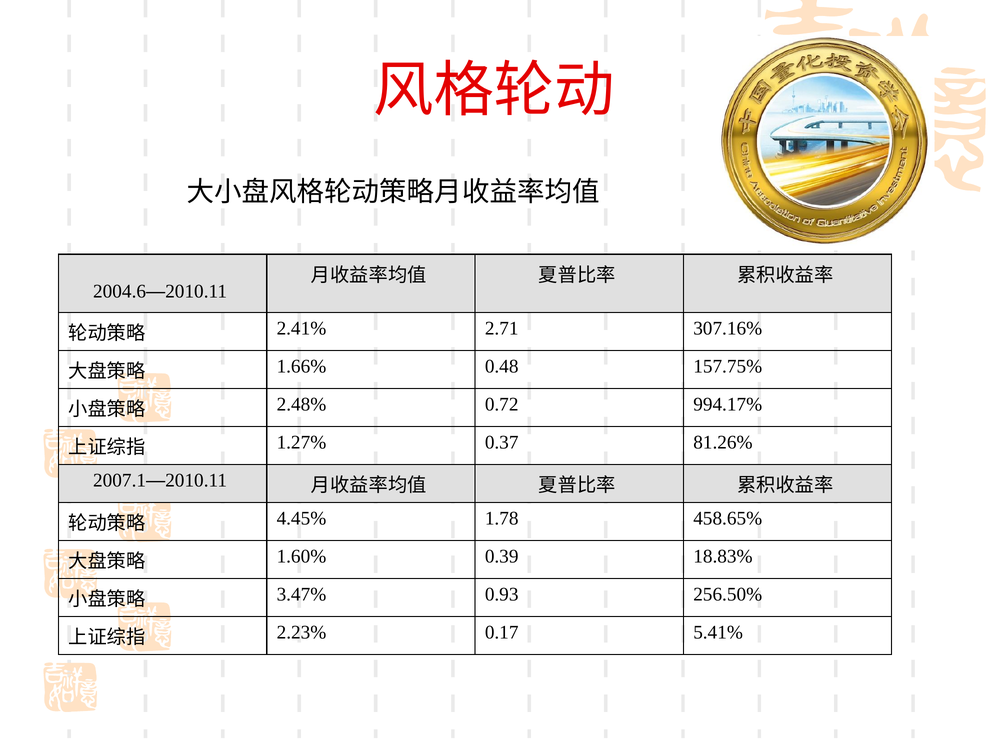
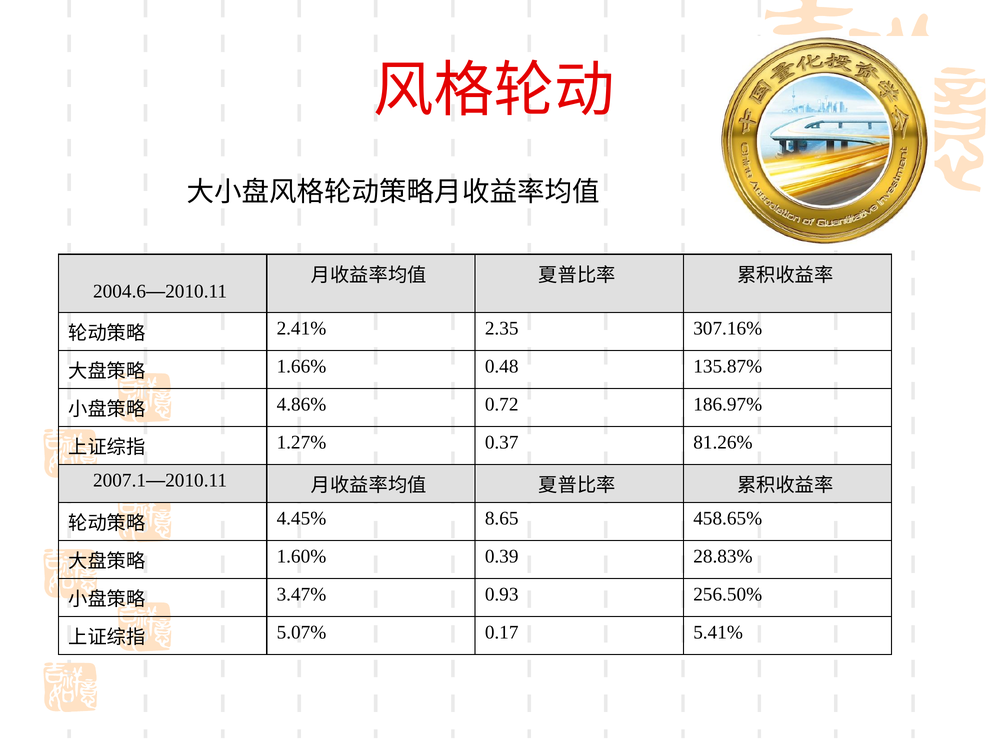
2.71: 2.71 -> 2.35 (502, 328)
157.75%: 157.75% -> 135.87% (728, 366)
2.48%: 2.48% -> 4.86% (301, 404)
994.17%: 994.17% -> 186.97% (728, 404)
1.78: 1.78 -> 8.65 (502, 518)
18.83%: 18.83% -> 28.83% (723, 556)
2.23%: 2.23% -> 5.07% (301, 632)
